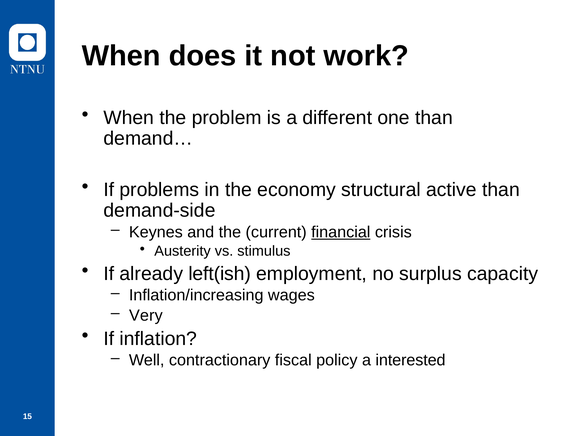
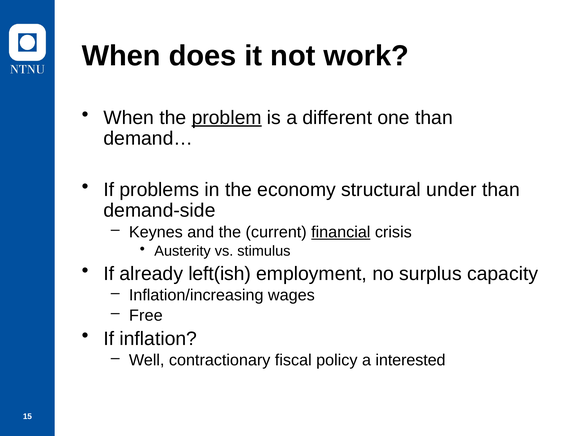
problem underline: none -> present (227, 118)
active: active -> under (451, 190)
Very: Very -> Free (146, 315)
